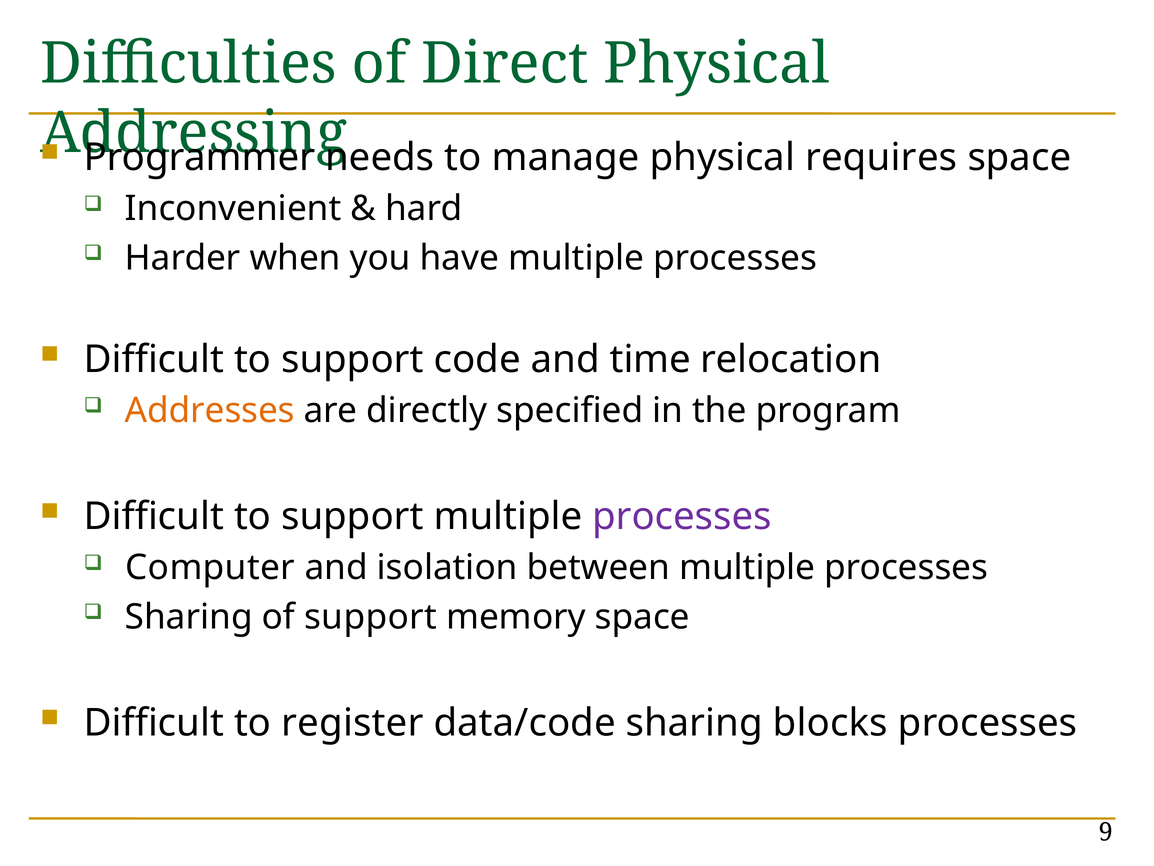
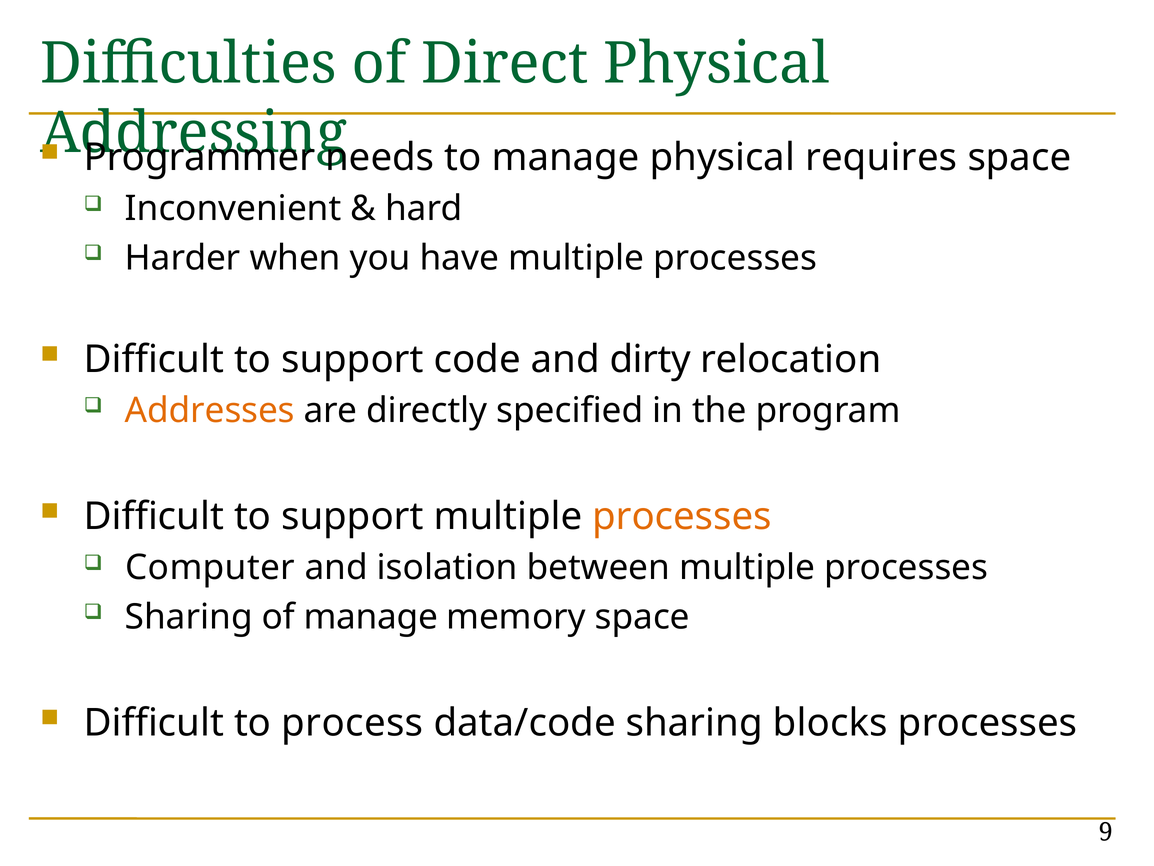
time: time -> dirty (650, 359)
processes colour: purple -> orange (682, 516)
of support: support -> manage (371, 617)
register: register -> process (352, 723)
